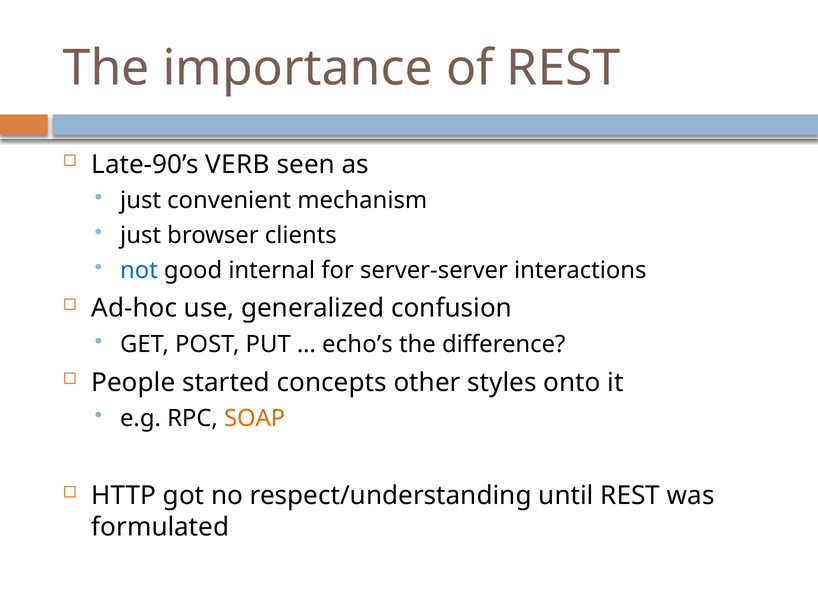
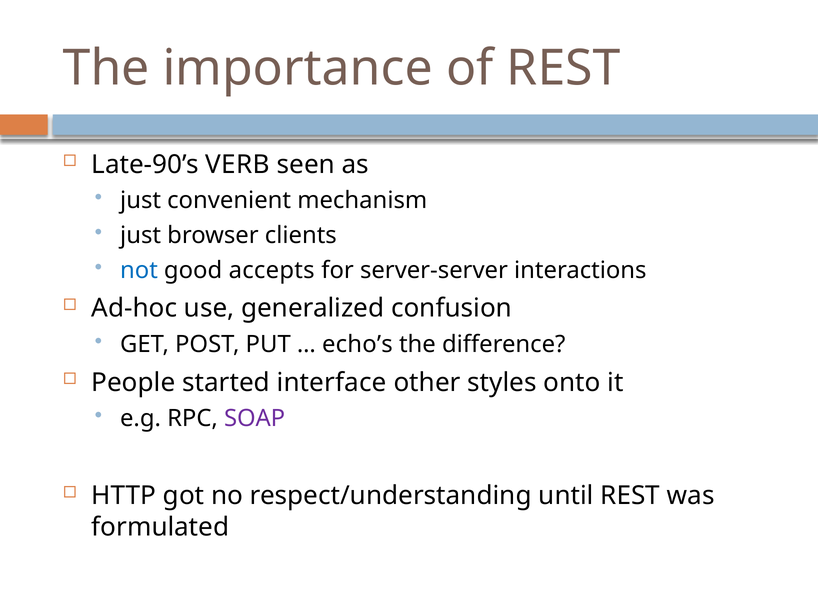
internal: internal -> accepts (272, 271)
concepts: concepts -> interface (332, 383)
SOAP colour: orange -> purple (255, 419)
